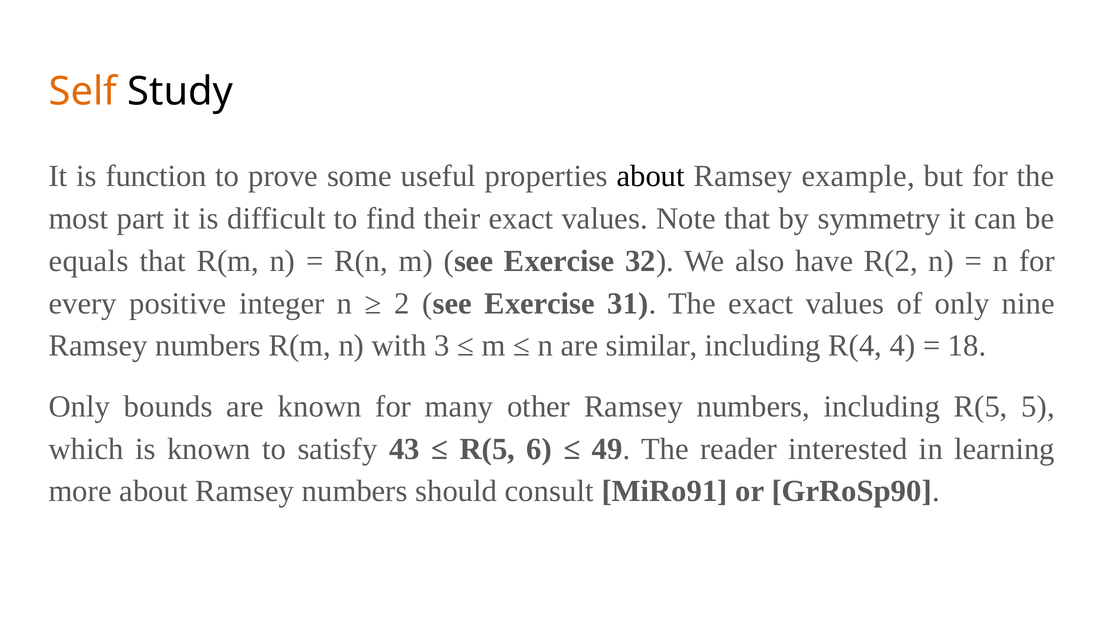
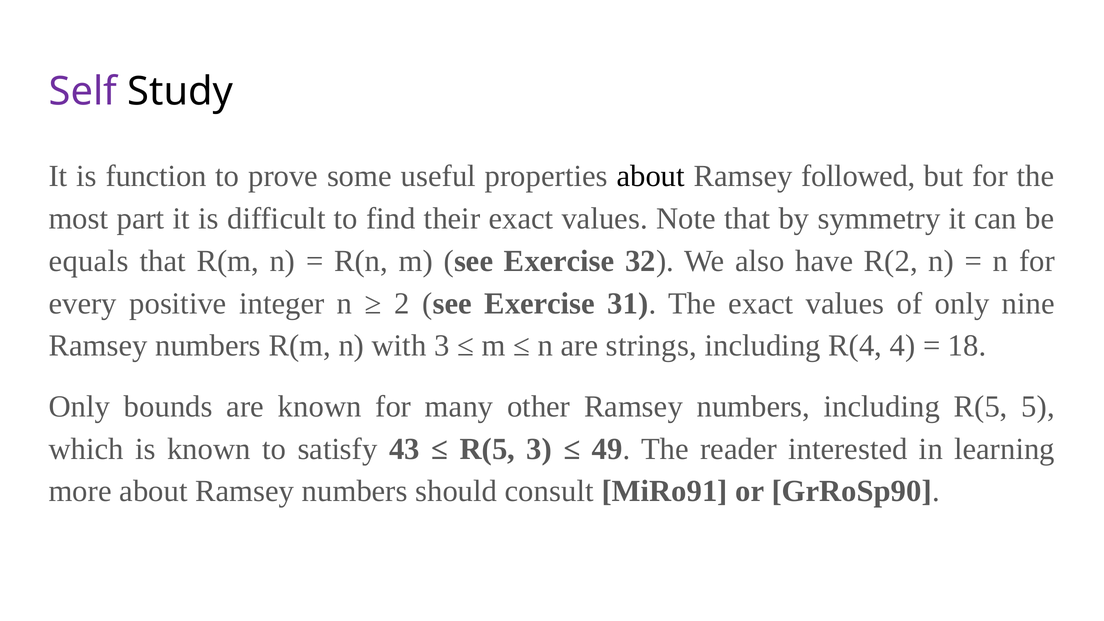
Self colour: orange -> purple (83, 91)
example: example -> followed (858, 176)
similar: similar -> strings (651, 346)
R(5 6: 6 -> 3 (539, 449)
